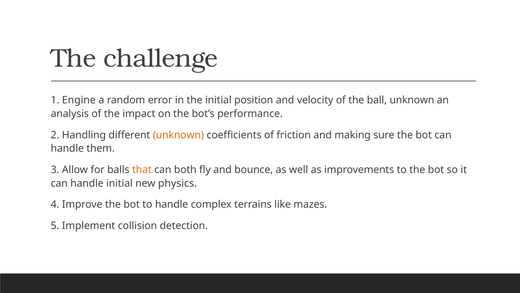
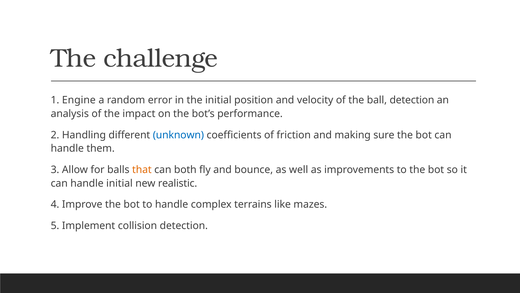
ball unknown: unknown -> detection (412, 100)
unknown colour: orange -> blue (178, 135)
physics: physics -> realistic (178, 183)
